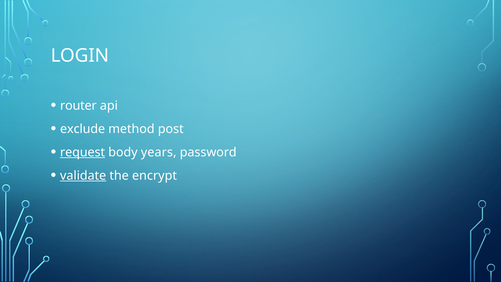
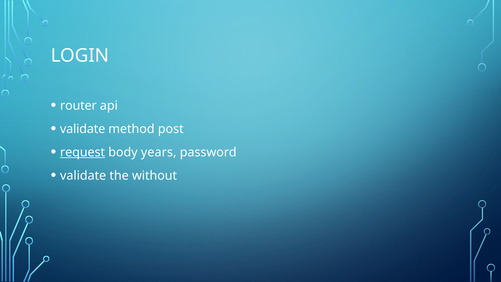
exclude: exclude -> validate (83, 129)
validate underline: present -> none (83, 175)
encrypt: encrypt -> without (155, 175)
